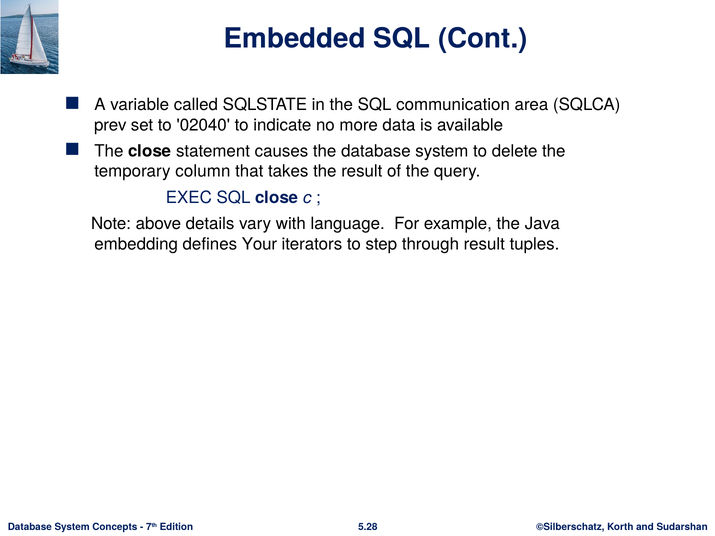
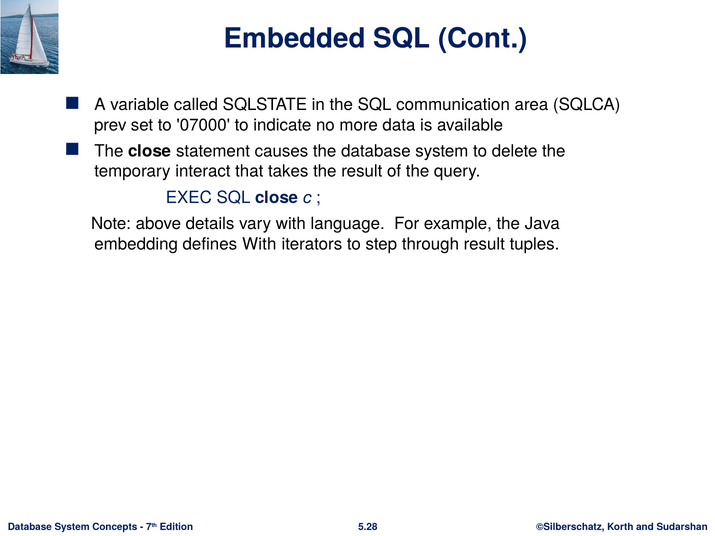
02040: 02040 -> 07000 (203, 125)
column: column -> interact (203, 171)
defines Your: Your -> With (259, 244)
